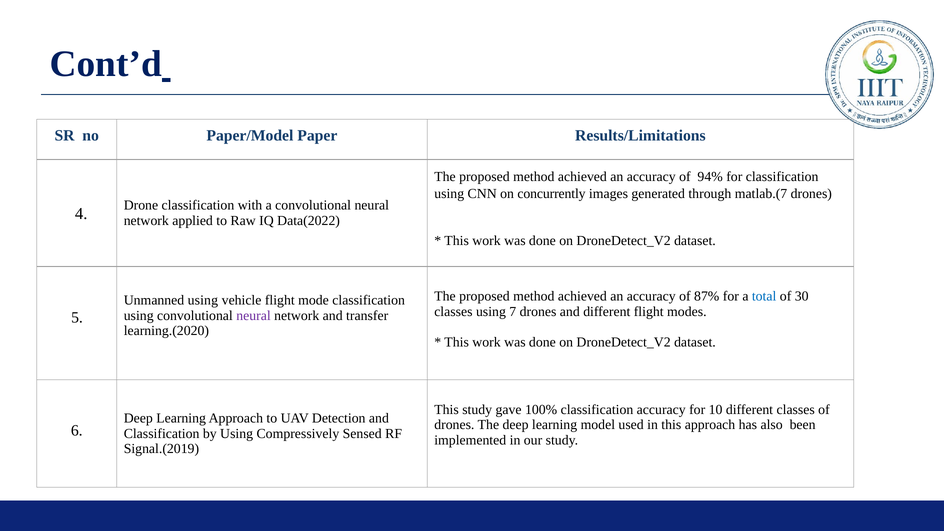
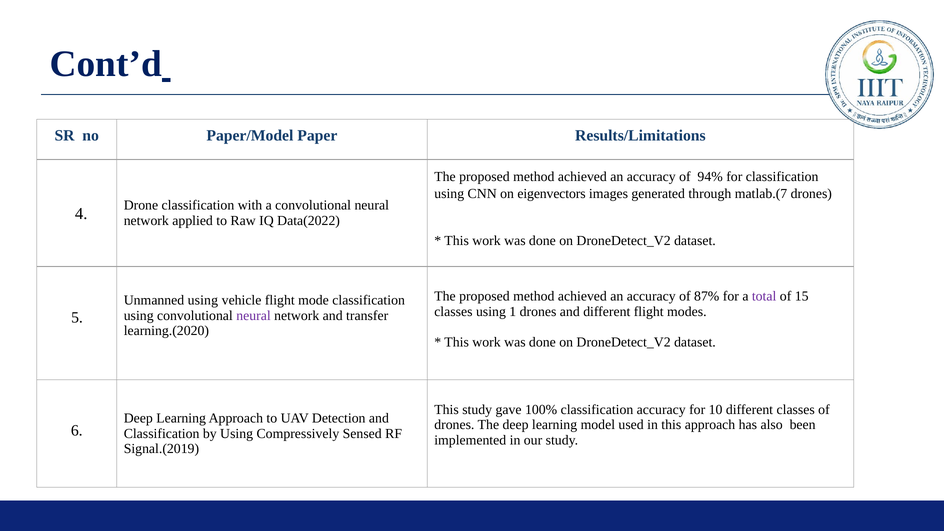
concurrently: concurrently -> eigenvectors (552, 194)
total colour: blue -> purple (764, 296)
30: 30 -> 15 (802, 296)
7: 7 -> 1 (513, 312)
